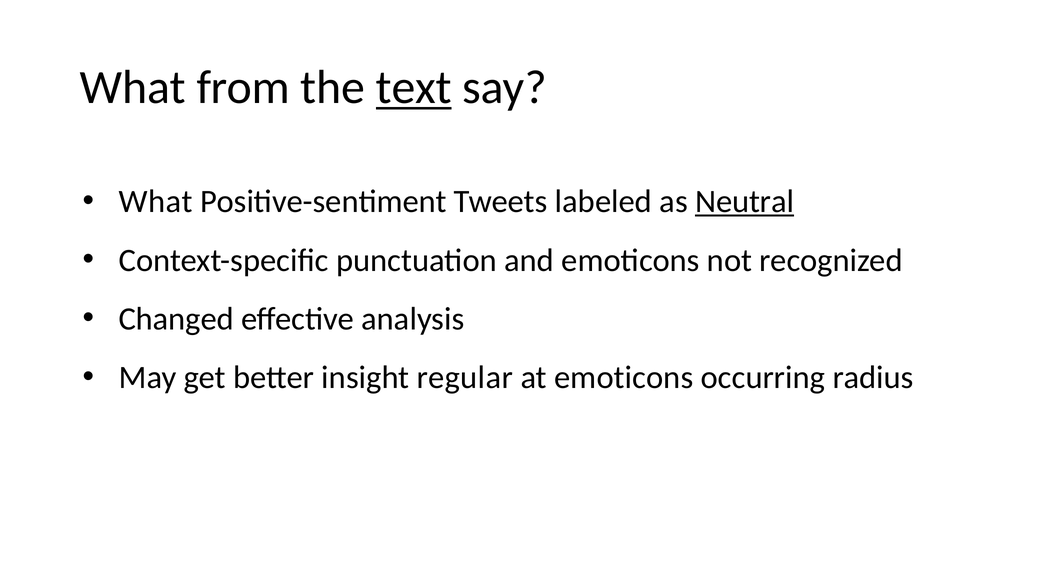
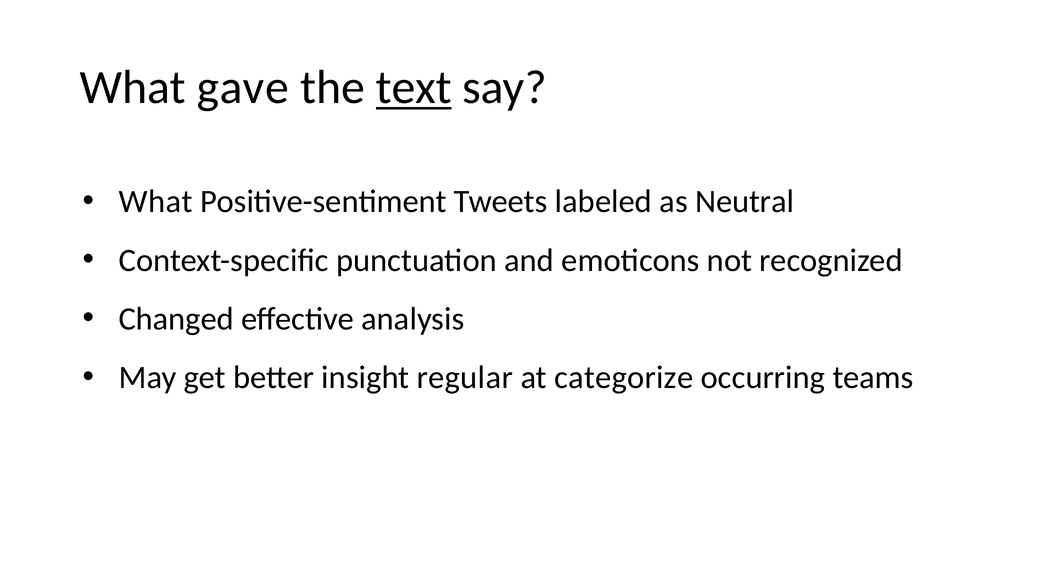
from: from -> gave (243, 88)
Neutral underline: present -> none (745, 202)
at emoticons: emoticons -> categorize (624, 378)
radius: radius -> teams (873, 378)
